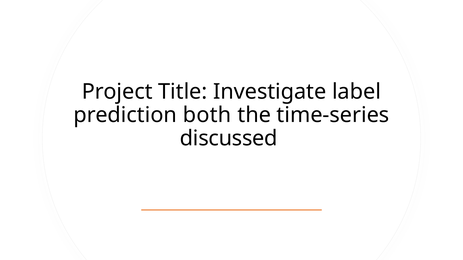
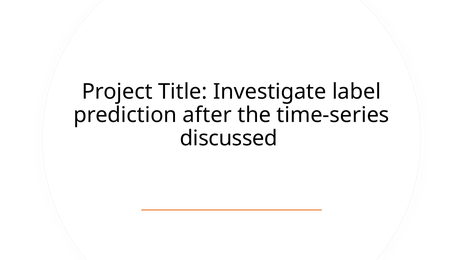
both: both -> after (207, 115)
